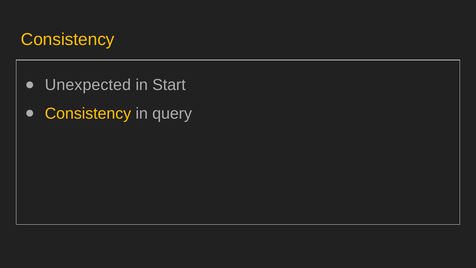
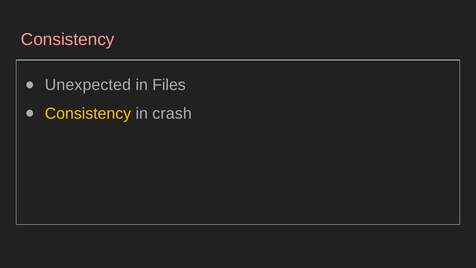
Consistency colour: yellow -> pink (68, 39)
Start: Start -> Files (169, 85)
query: query -> crash (172, 113)
